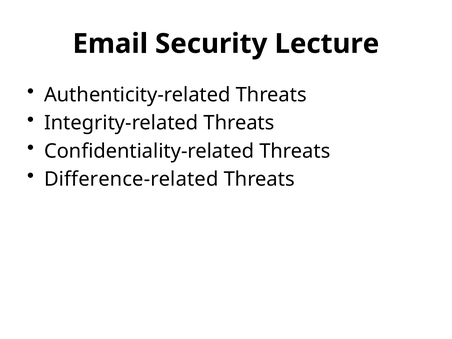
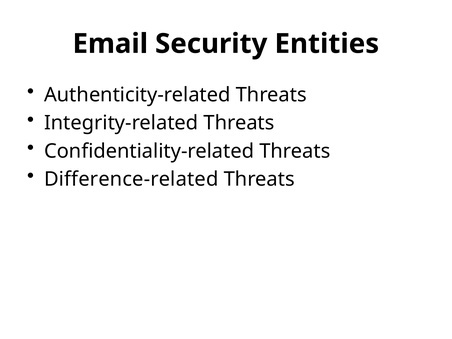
Lecture: Lecture -> Entities (327, 44)
